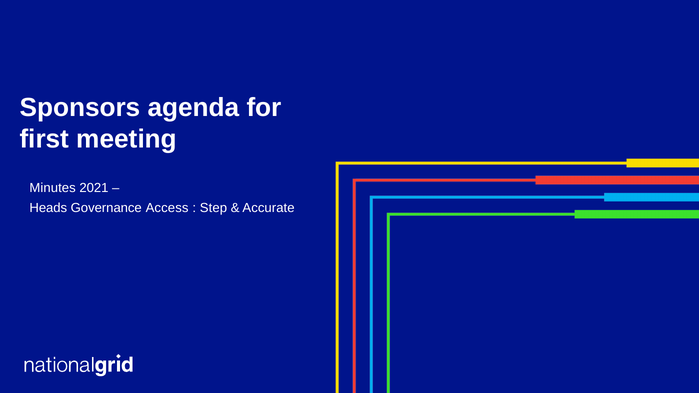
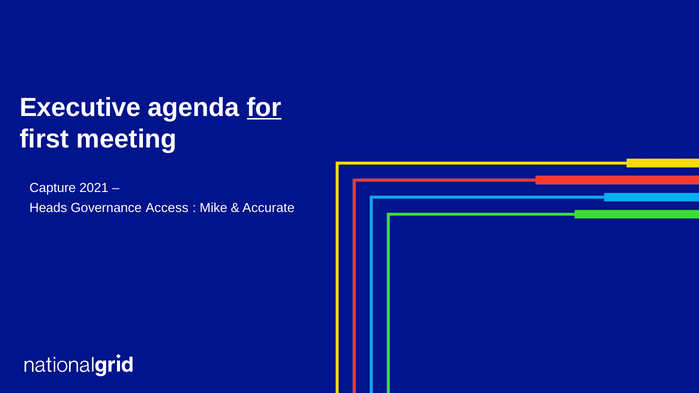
Sponsors: Sponsors -> Executive (80, 108)
for underline: none -> present (264, 108)
Minutes: Minutes -> Capture (53, 188)
Step: Step -> Mike (214, 208)
